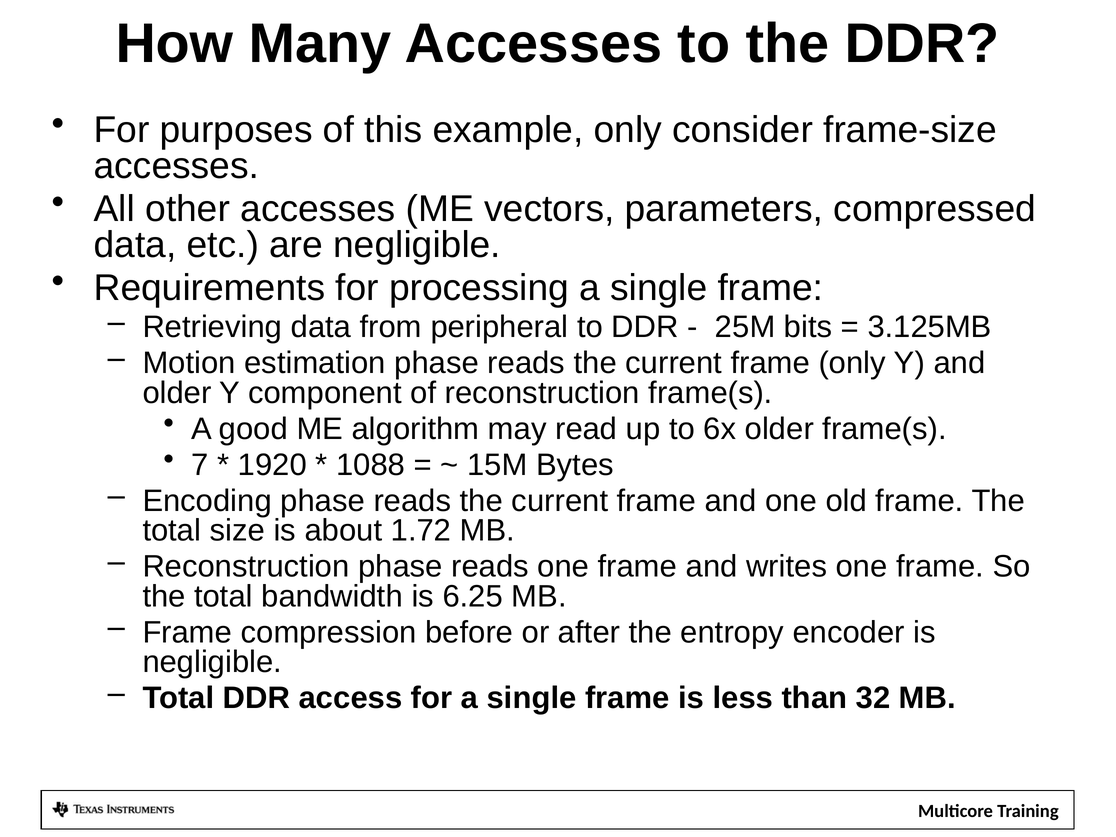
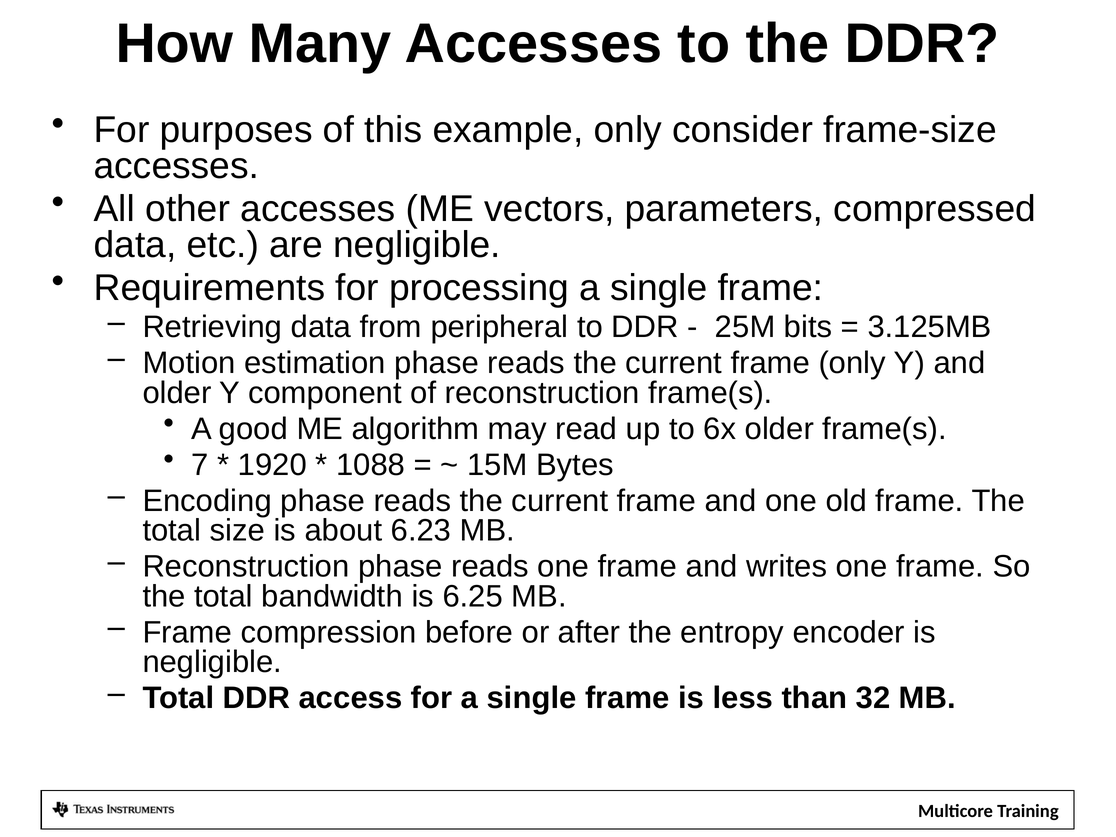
1.72: 1.72 -> 6.23 (421, 531)
